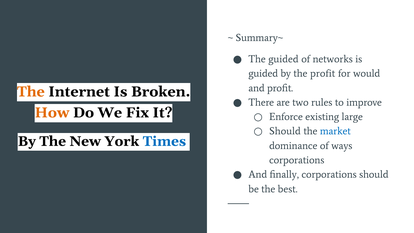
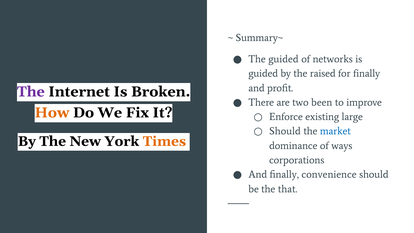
the profit: profit -> raised (323, 73)
for would: would -> finally (367, 73)
The colour: orange -> purple (31, 92)
rules: rules -> been (322, 102)
Times colour: blue -> orange (164, 141)
finally corporations: corporations -> convenience (329, 174)
best: best -> that (288, 189)
